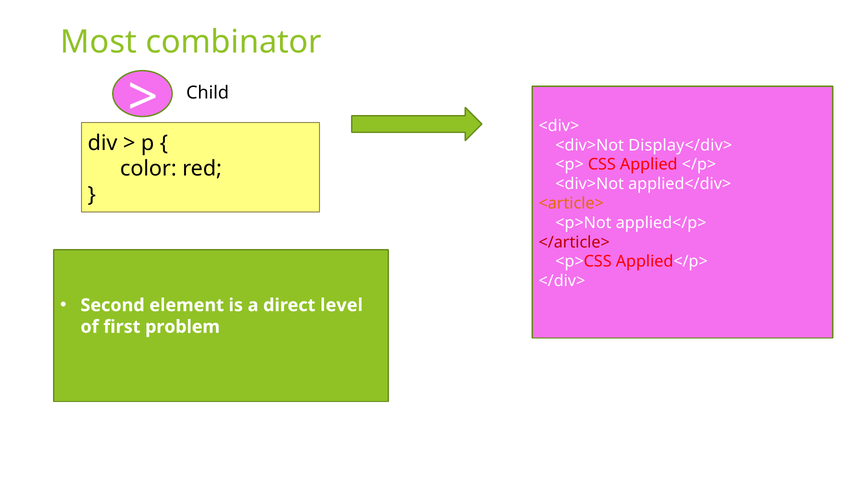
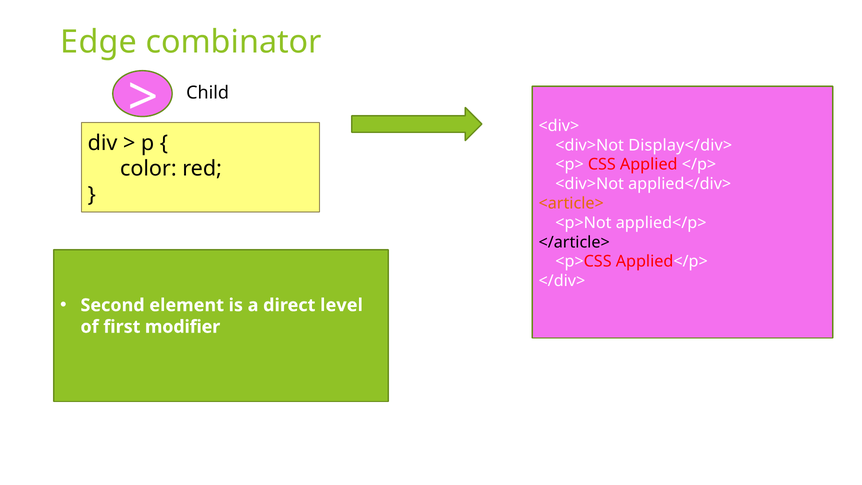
Most: Most -> Edge (99, 42)
</article> colour: red -> black (574, 242)
problem: problem -> modifier (183, 327)
